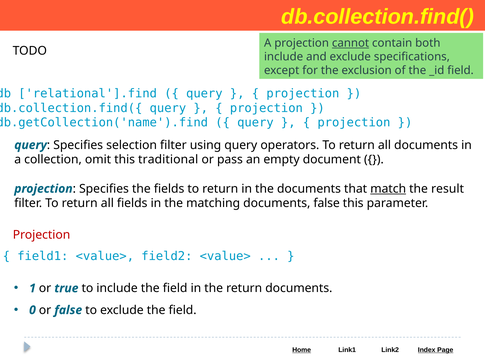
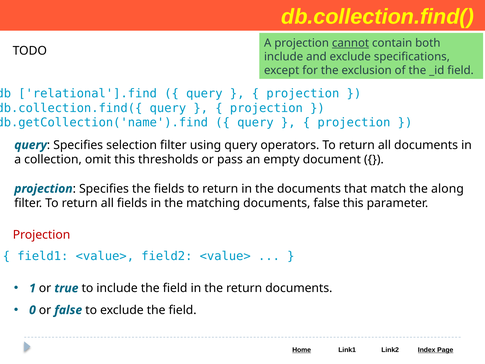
traditional: traditional -> thresholds (168, 160)
match underline: present -> none (388, 189)
result: result -> along (447, 189)
